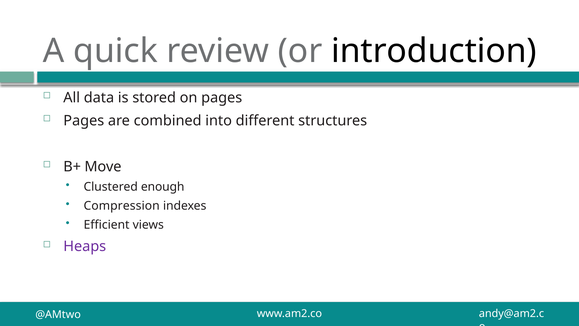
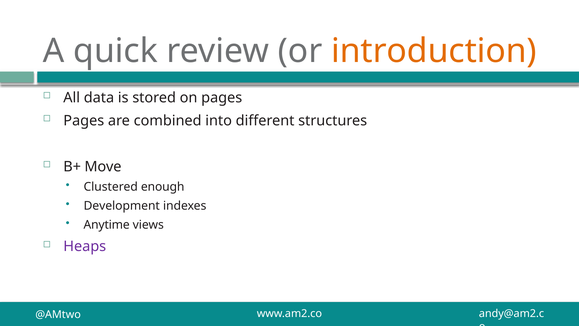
introduction colour: black -> orange (434, 51)
Compression: Compression -> Development (122, 206)
Efficient: Efficient -> Anytime (107, 225)
